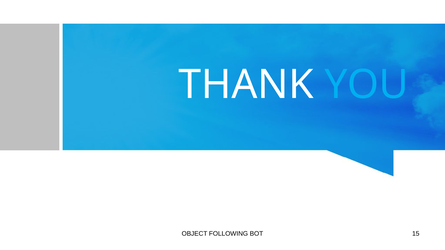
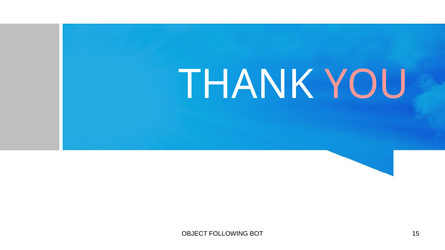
YOU colour: light blue -> pink (366, 85)
